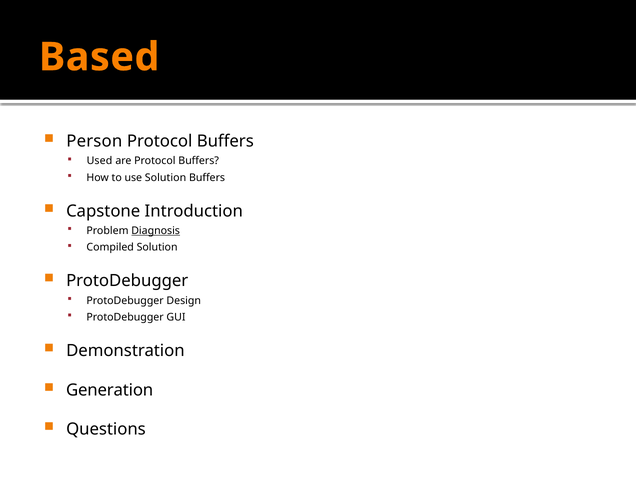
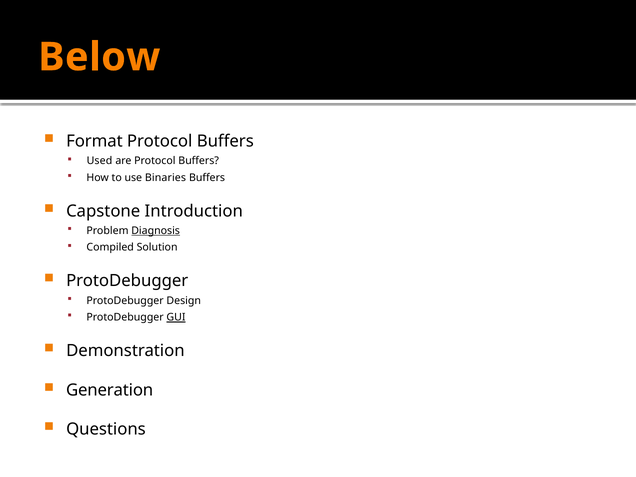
Based: Based -> Below (99, 57)
Person: Person -> Format (94, 141)
use Solution: Solution -> Binaries (165, 178)
GUI underline: none -> present (176, 317)
